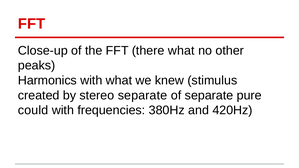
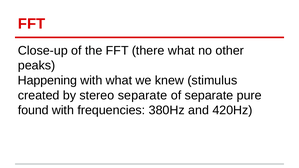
Harmonics: Harmonics -> Happening (47, 80)
could: could -> found (33, 110)
